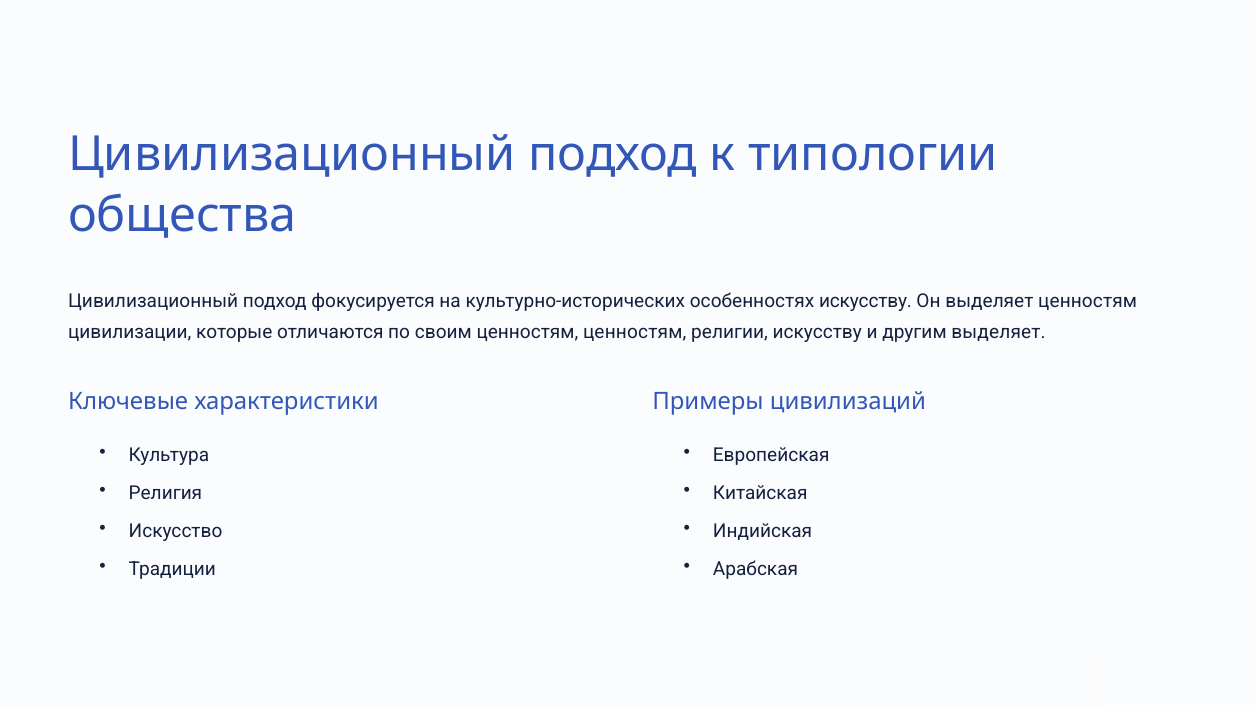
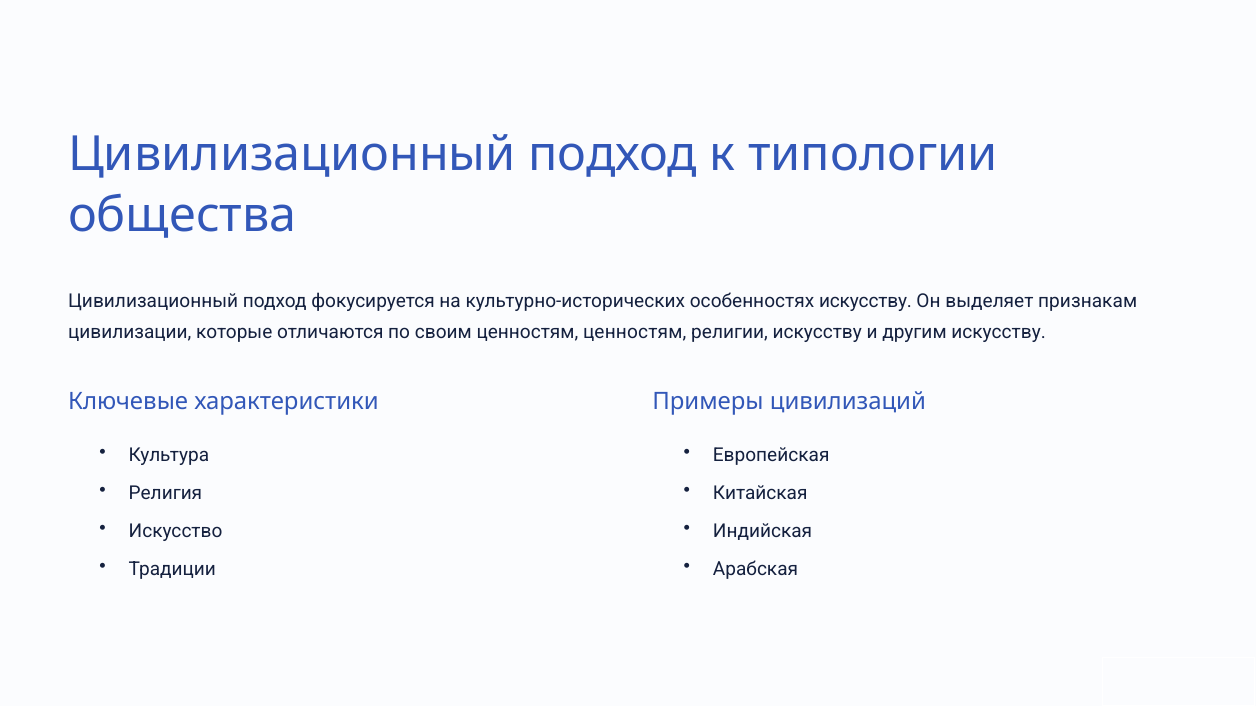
выделяет ценностям: ценностям -> признакам (1088, 302)
другим выделяет: выделяет -> искусству (999, 333)
